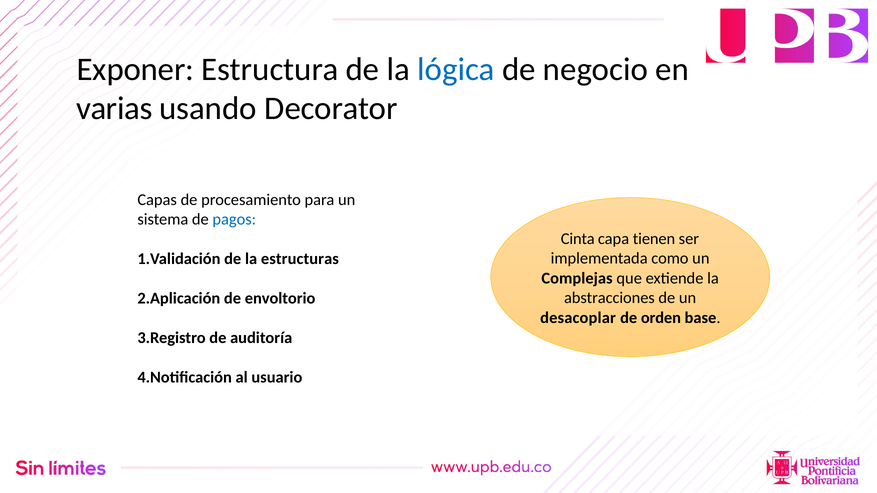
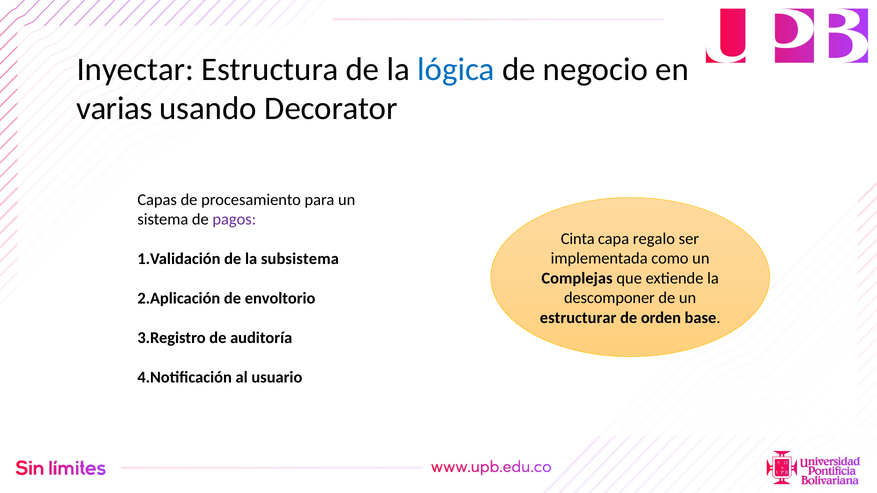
Exponer: Exponer -> Inyectar (135, 69)
pagos colour: blue -> purple (234, 220)
tienen: tienen -> regalo (654, 239)
estructuras: estructuras -> subsistema (300, 259)
abstracciones: abstracciones -> descomponer (609, 298)
desacoplar: desacoplar -> estructurar (578, 318)
